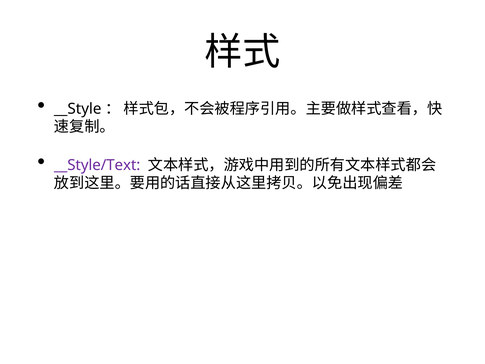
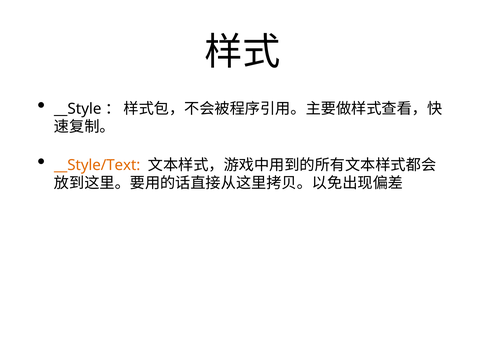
__Style/Text colour: purple -> orange (97, 165)
